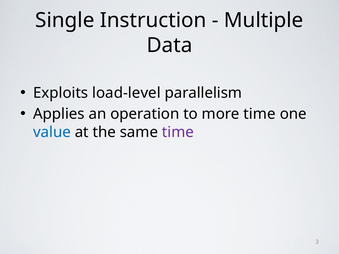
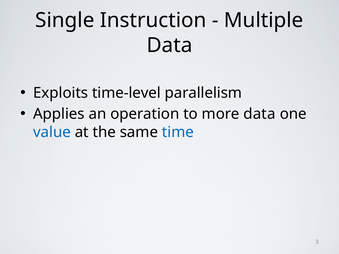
load-level: load-level -> time-level (126, 93)
more time: time -> data (259, 114)
time colour: purple -> blue (178, 132)
